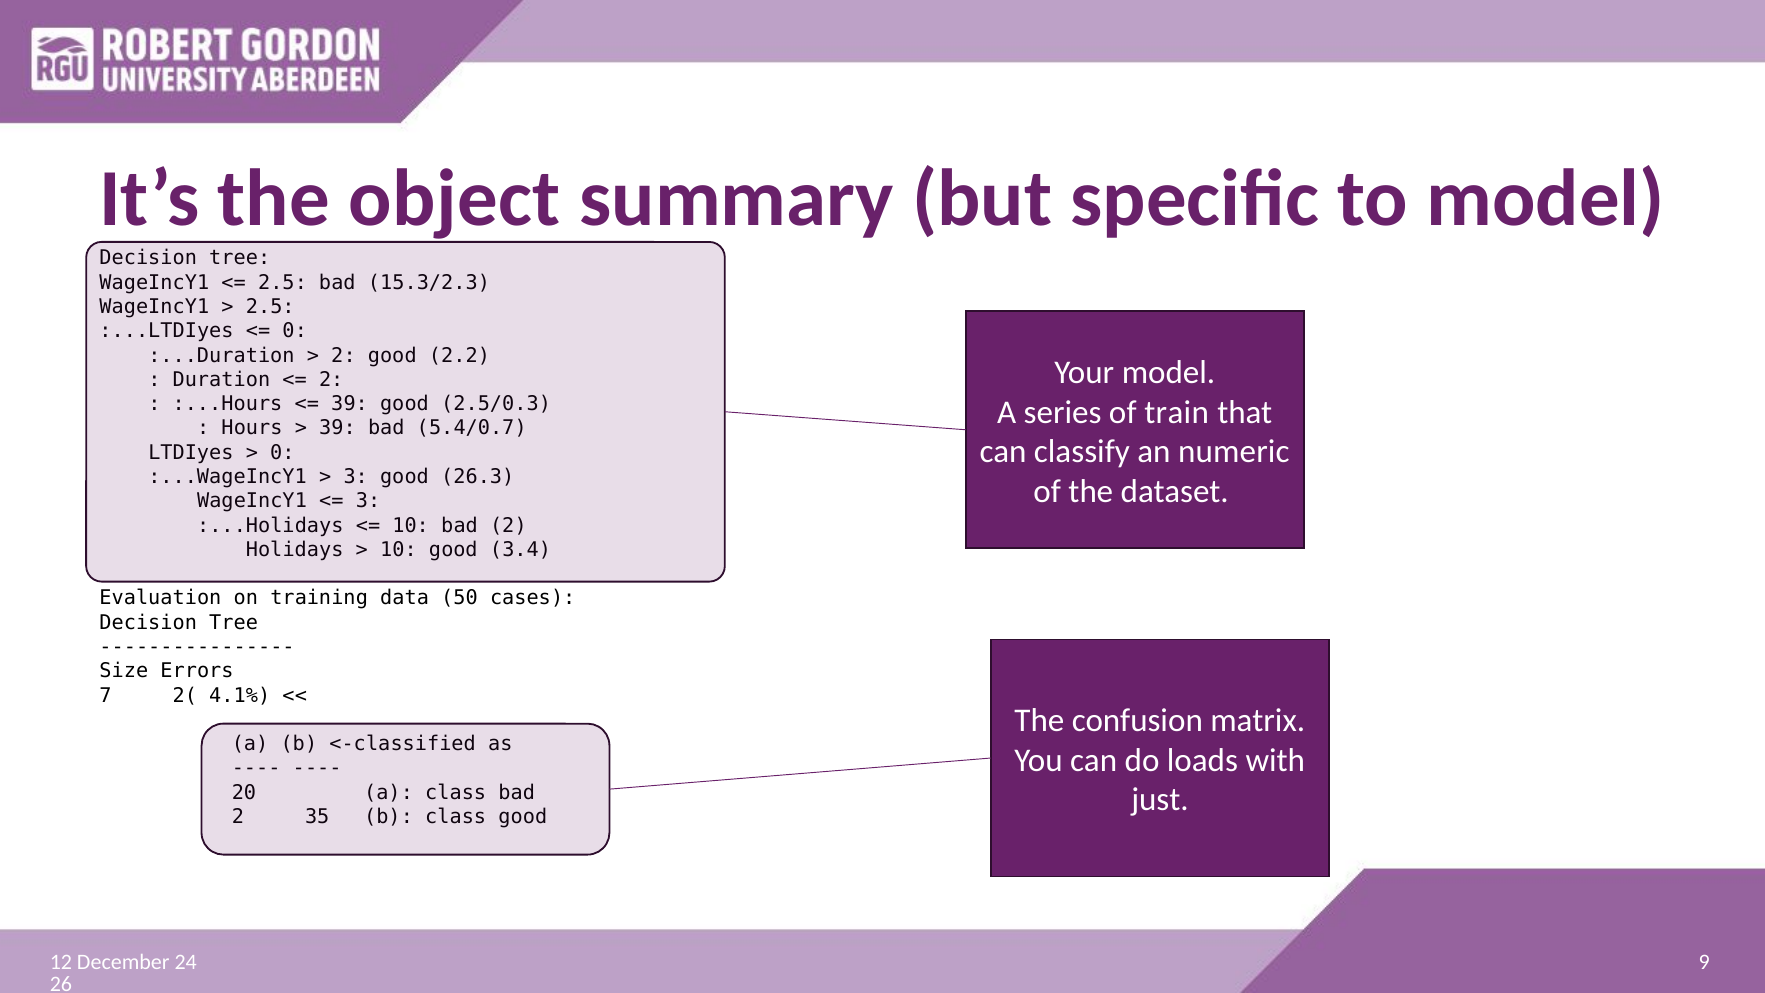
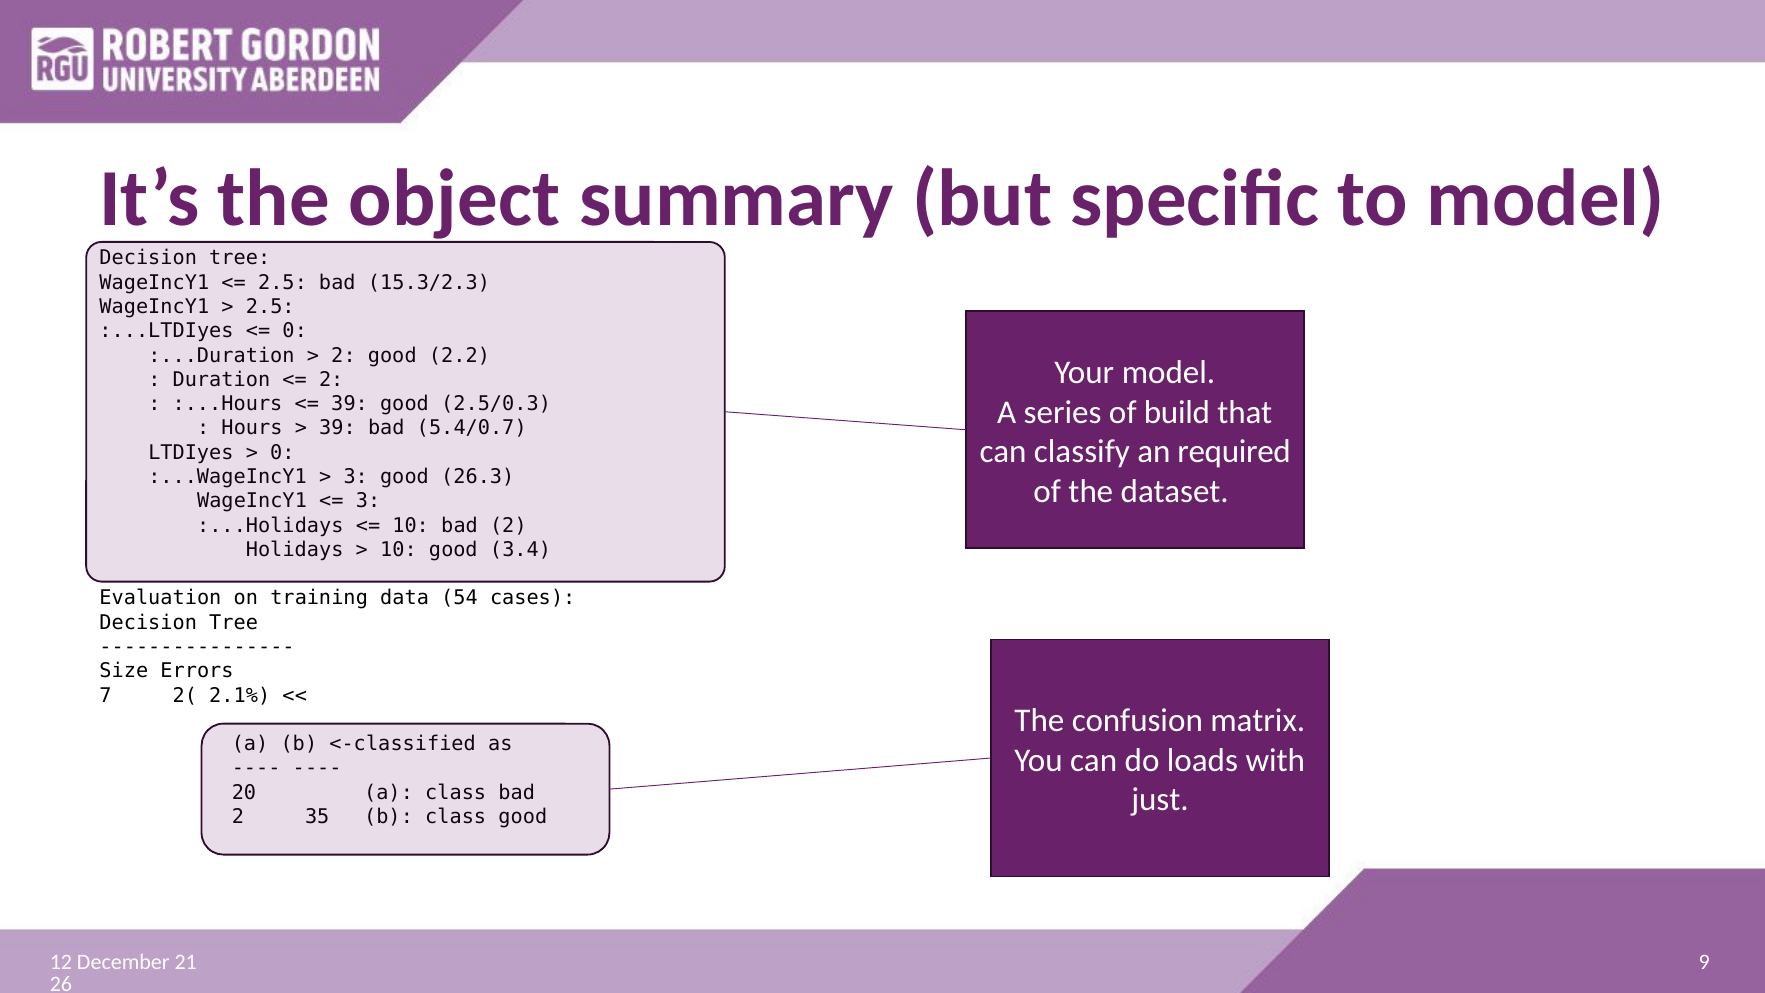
train: train -> build (1177, 412)
numeric: numeric -> required (1234, 452)
50: 50 -> 54 (459, 598)
4.1%: 4.1% -> 2.1% (240, 695)
24: 24 -> 21 (186, 962)
